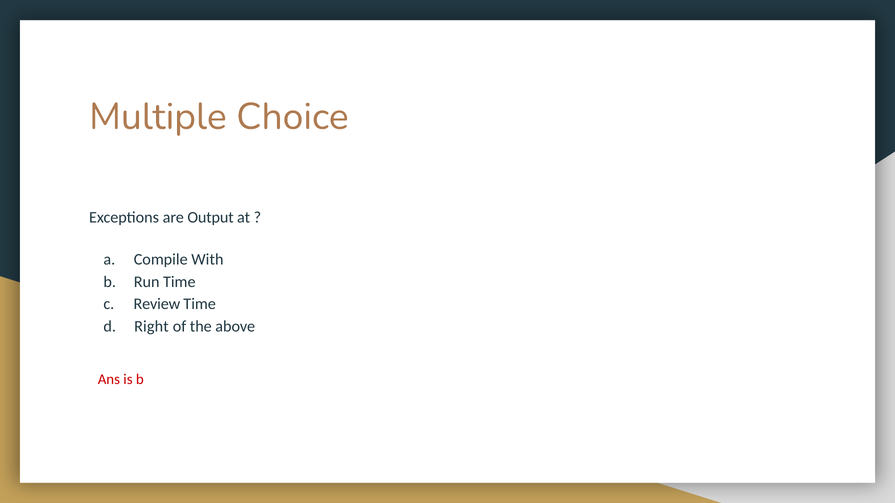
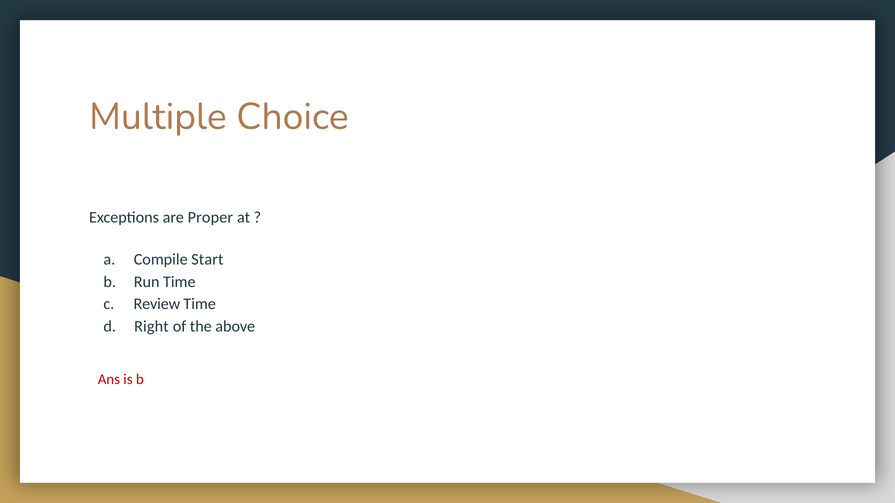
Output: Output -> Proper (210, 218)
With: With -> Start (207, 260)
